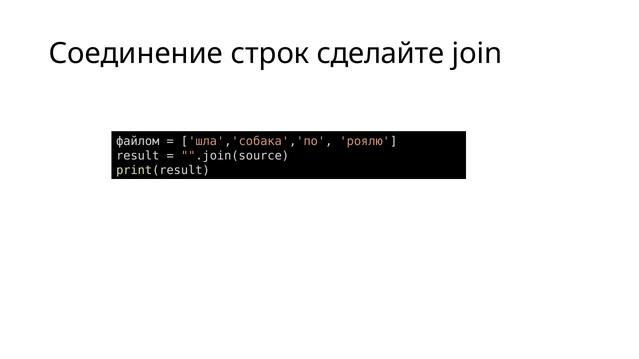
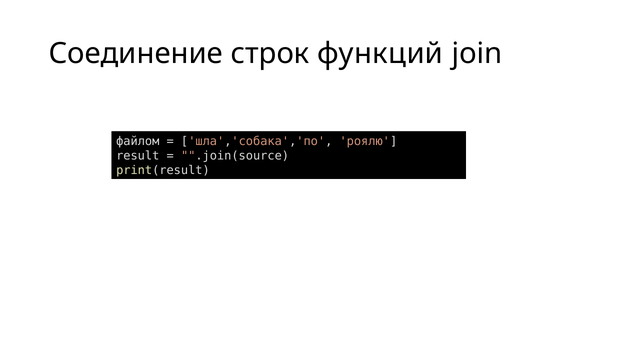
сделайте: сделайте -> функций (380, 54)
